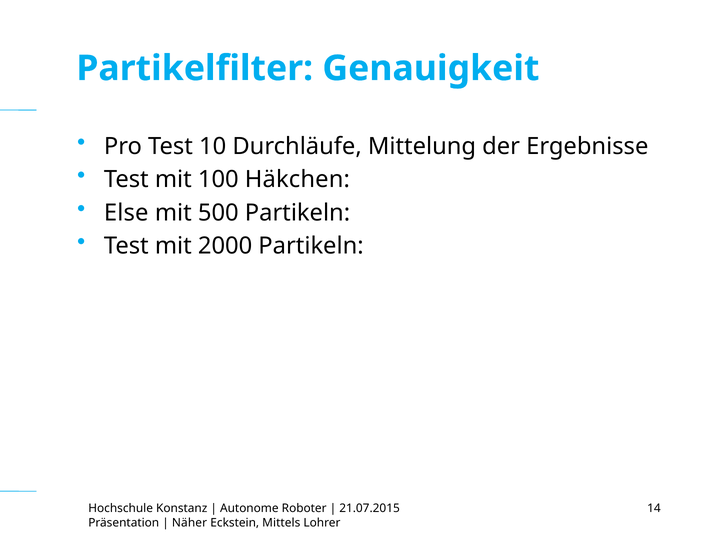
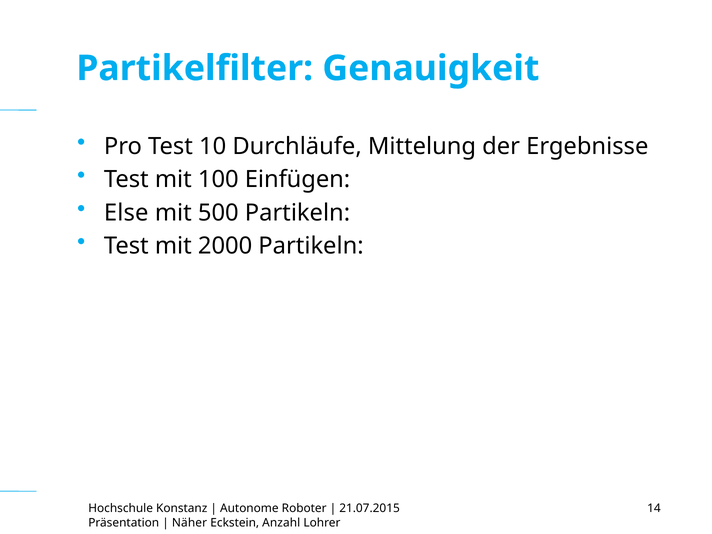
Häkchen: Häkchen -> Einfügen (298, 179)
Mittels: Mittels -> Anzahl (281, 523)
